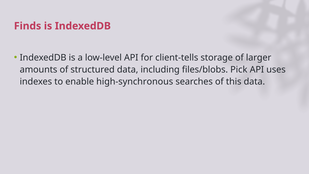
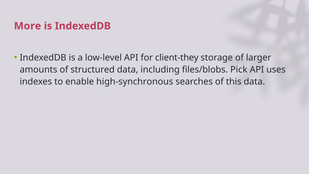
Finds: Finds -> More (28, 26)
client-tells: client-tells -> client-they (177, 58)
